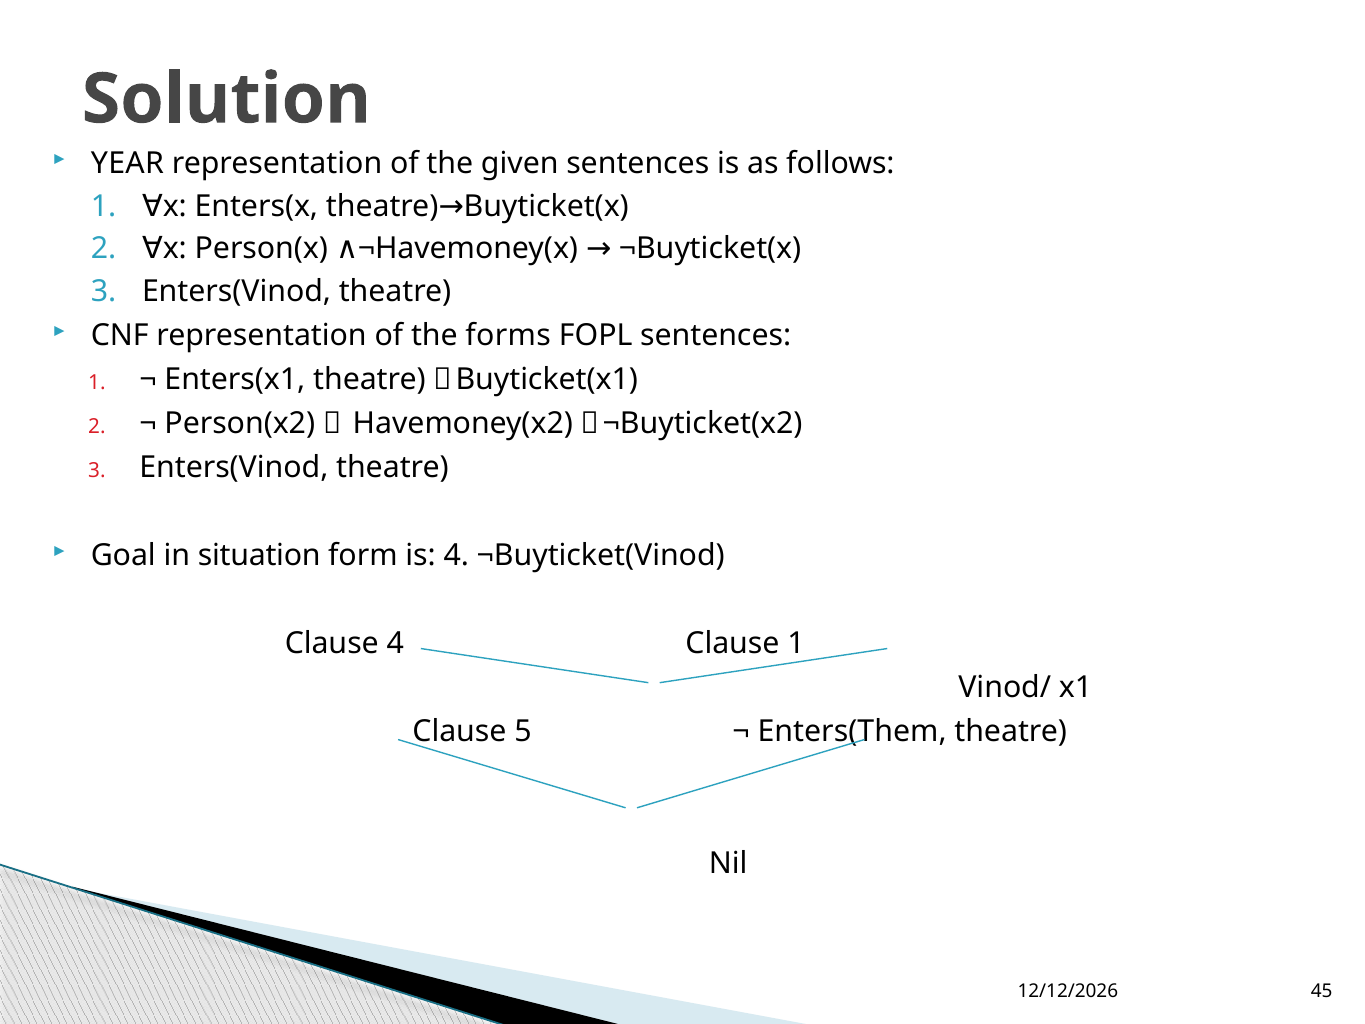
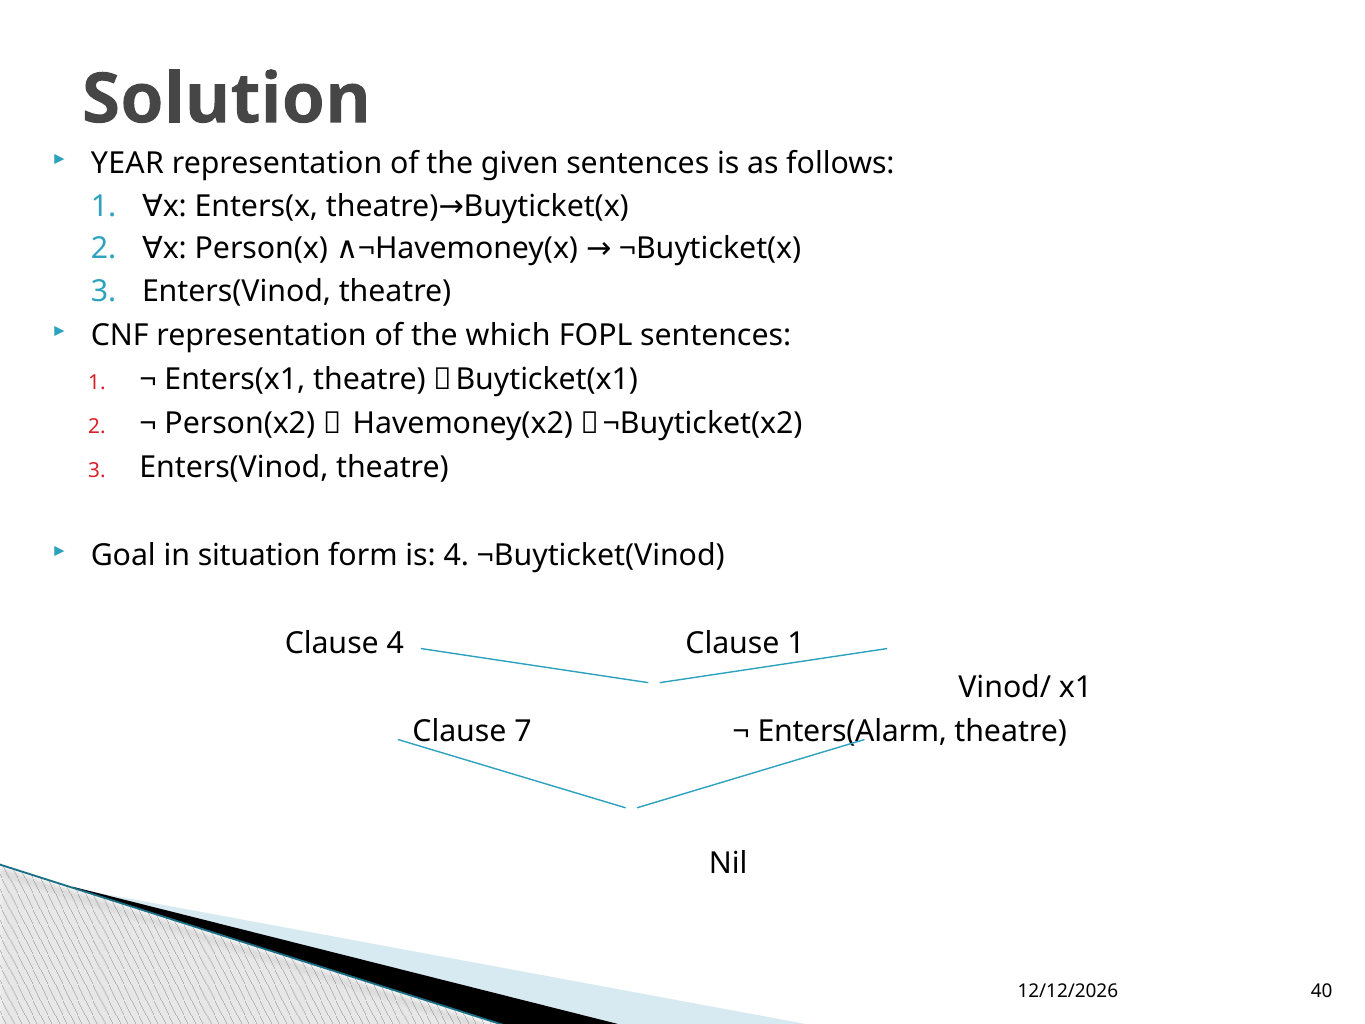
forms: forms -> which (508, 335)
5: 5 -> 7 (523, 731)
Enters(Them: Enters(Them -> Enters(Alarm (852, 731)
45: 45 -> 40 (1322, 991)
